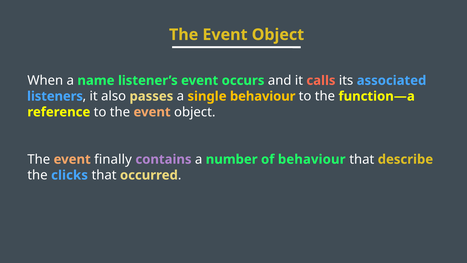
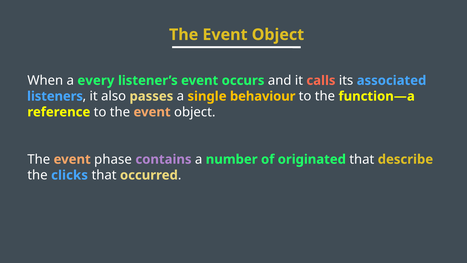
name: name -> every (96, 80)
finally: finally -> phase (113, 159)
of behaviour: behaviour -> originated (312, 159)
